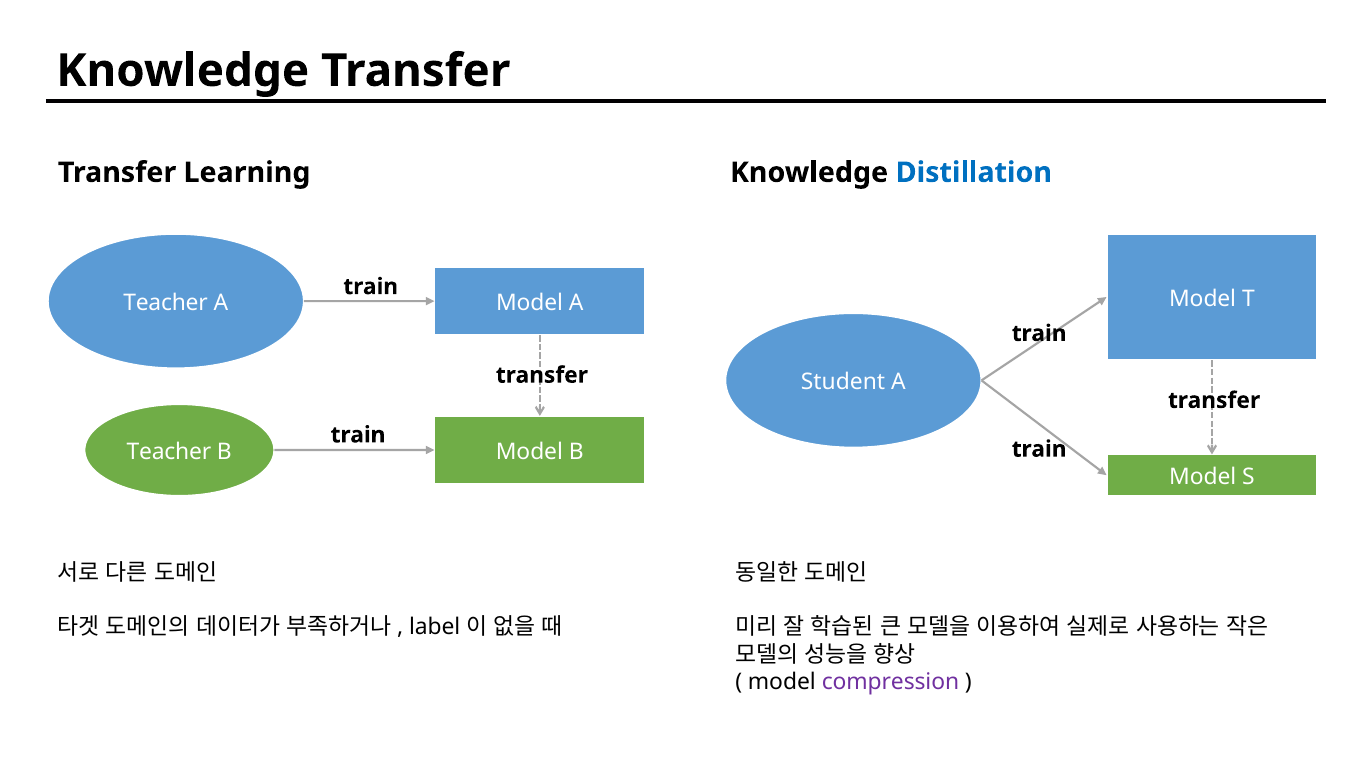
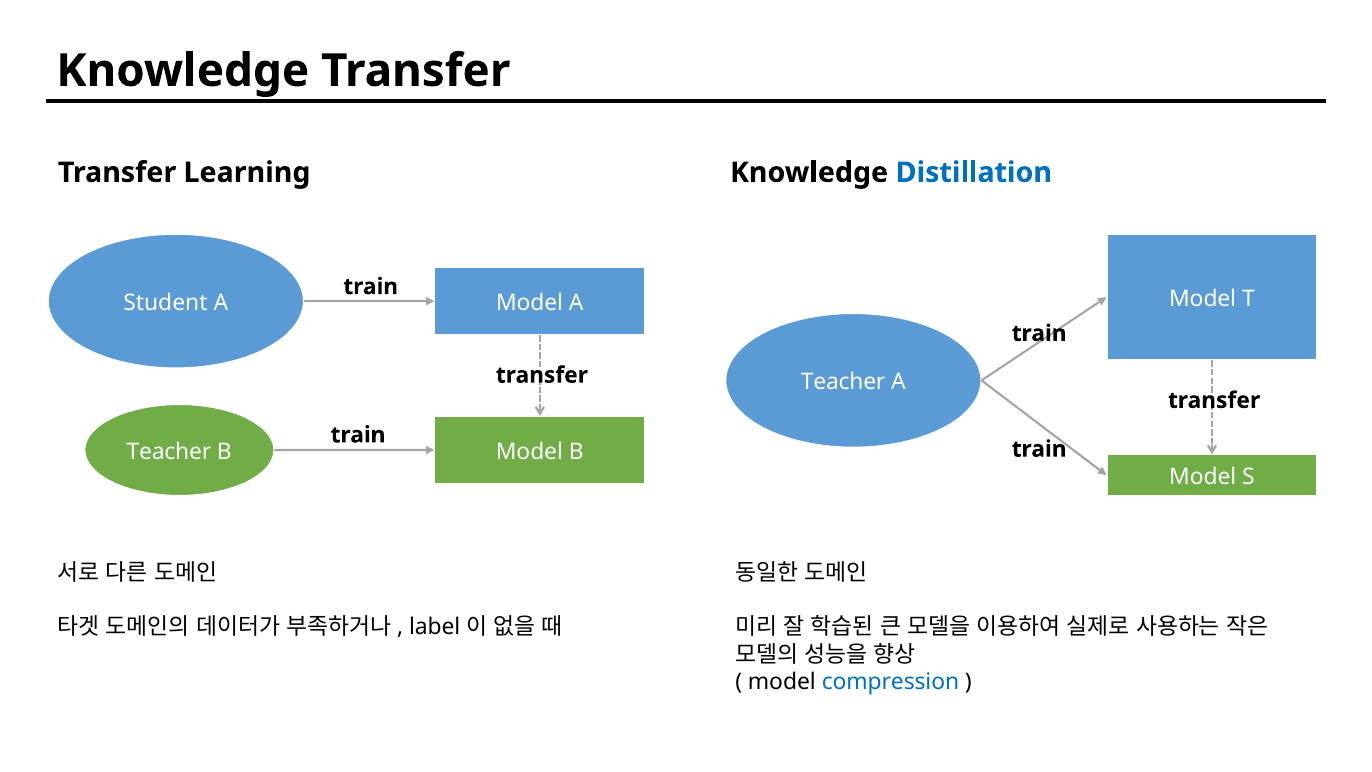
Teacher: Teacher -> Student (165, 303)
Student: Student -> Teacher (843, 382)
compression colour: purple -> blue (890, 682)
